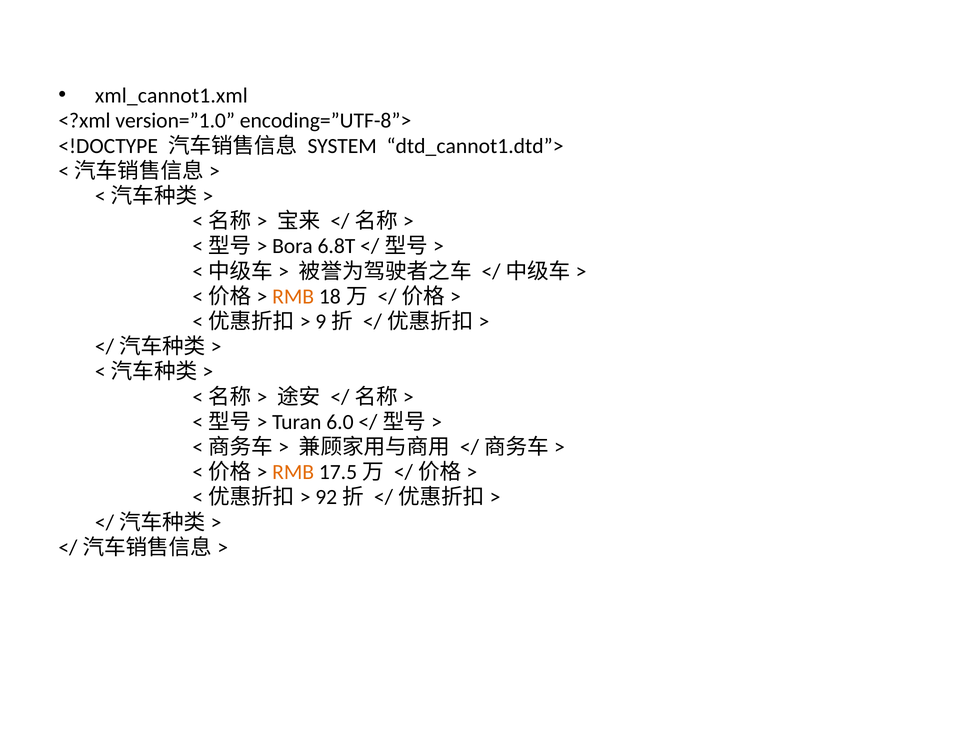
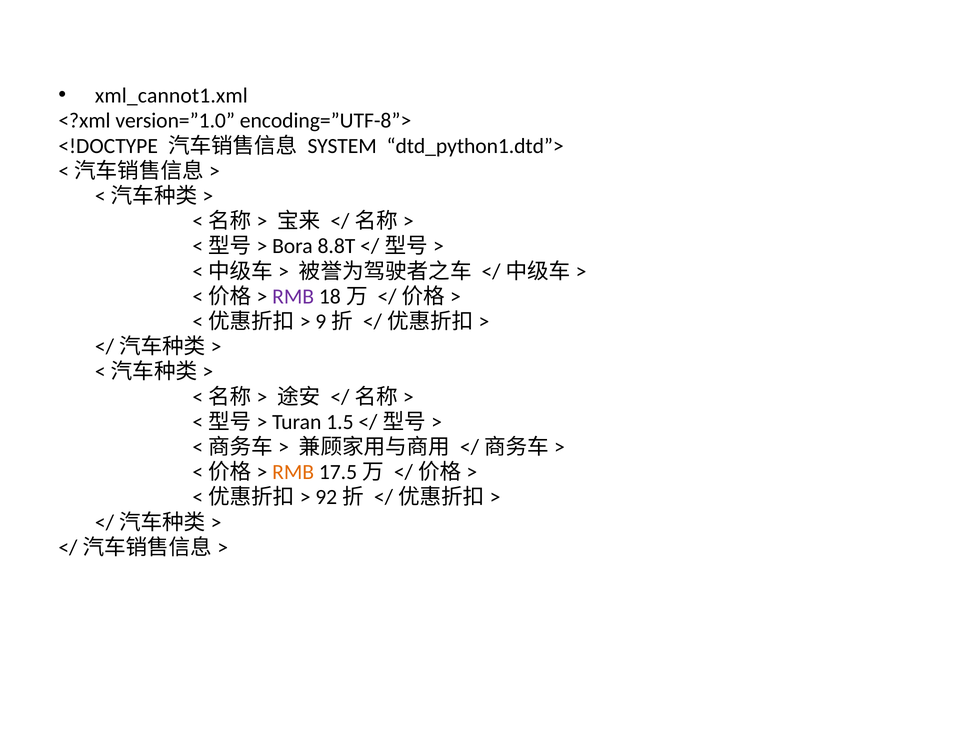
dtd_cannot1.dtd”>: dtd_cannot1.dtd”> -> dtd_python1.dtd”> (475, 146)
6.8T: 6.8T -> 8.8T (336, 247)
RMB colour: orange -> purple (293, 297)
6.0: 6.0 -> 1.5 (340, 422)
